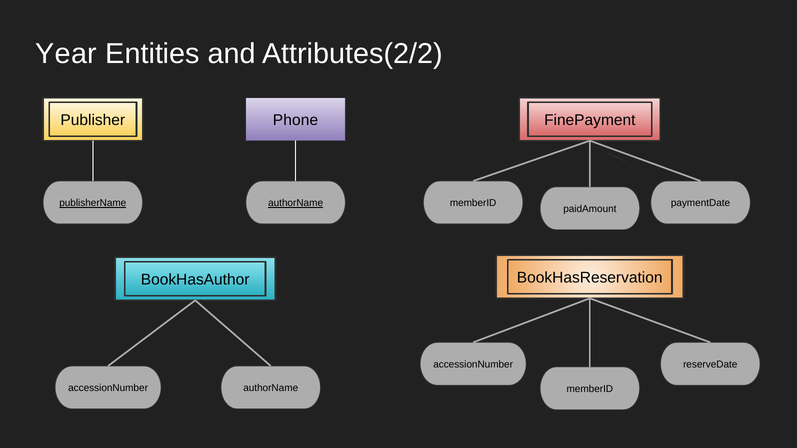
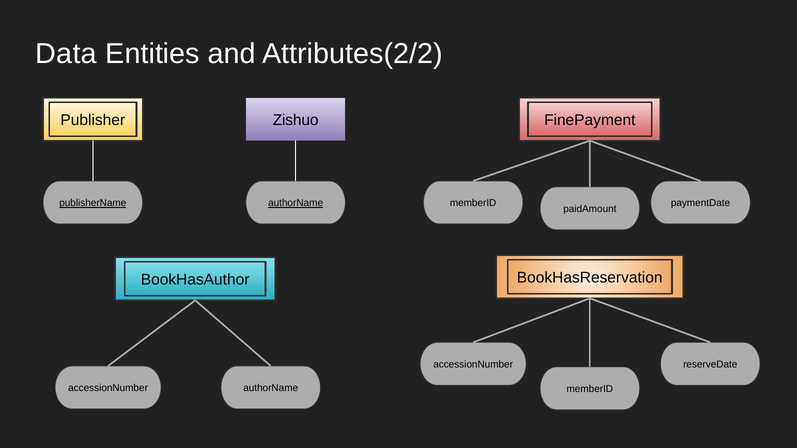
Year: Year -> Data (66, 54)
Phone: Phone -> Zishuo (296, 120)
